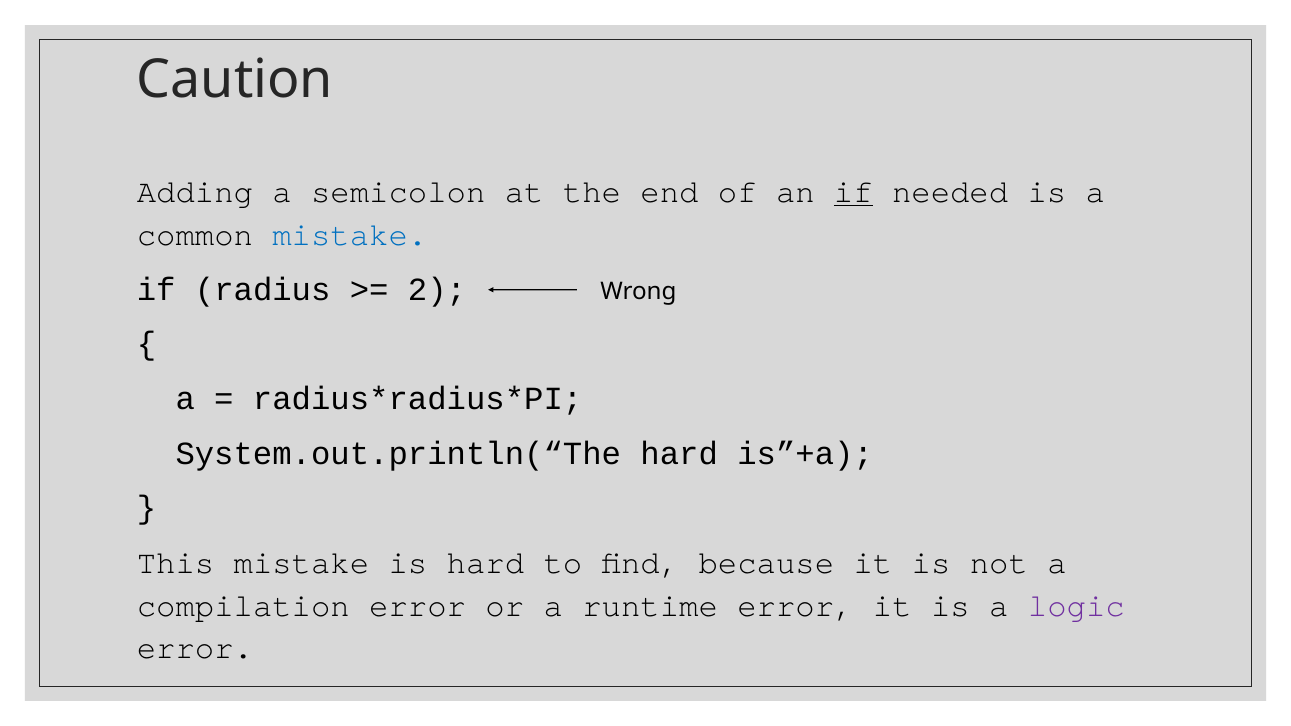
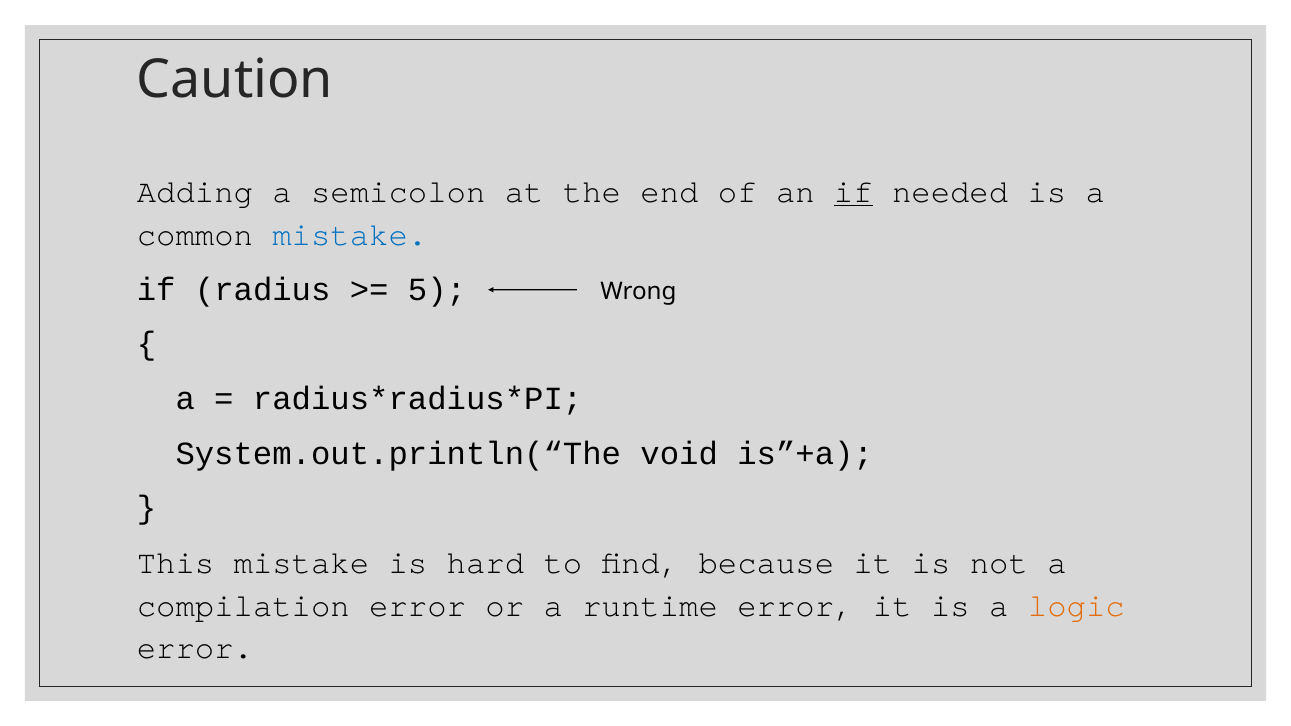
2: 2 -> 5 (437, 290)
System.out.println(“The hard: hard -> void (679, 454)
logic colour: purple -> orange (1076, 606)
